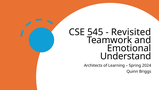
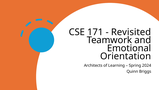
545: 545 -> 171 (95, 32)
Understand: Understand -> Orientation (126, 56)
